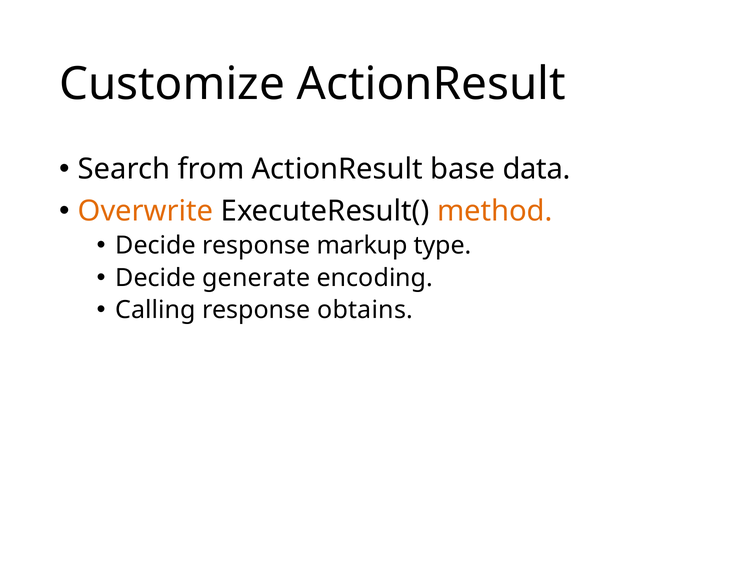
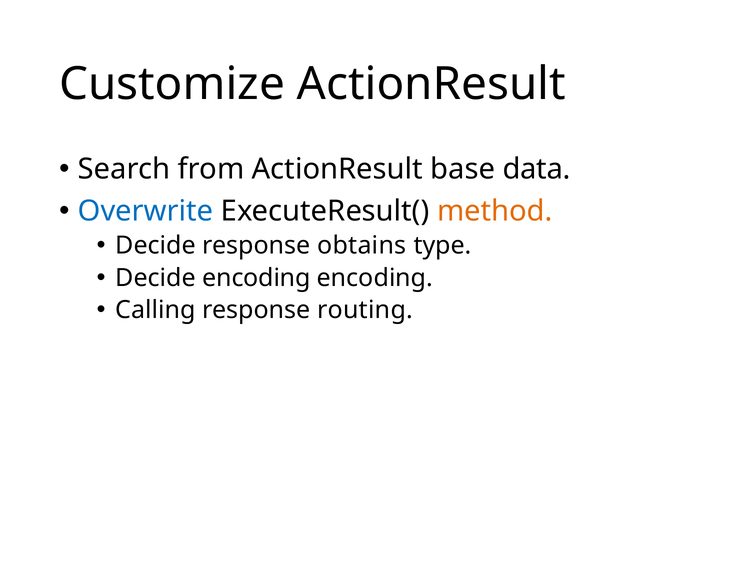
Overwrite colour: orange -> blue (146, 211)
markup: markup -> obtains (362, 246)
Decide generate: generate -> encoding (256, 278)
obtains: obtains -> routing (365, 310)
